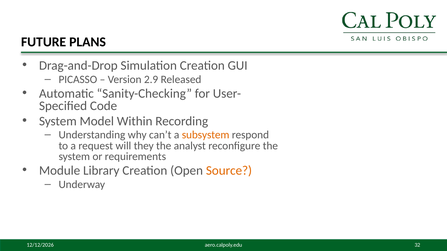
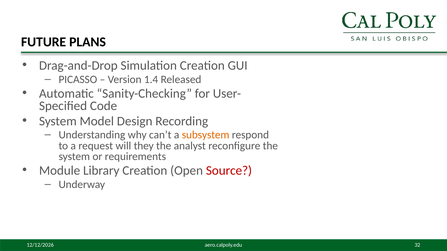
2.9: 2.9 -> 1.4 (151, 79)
Within: Within -> Design (135, 121)
Source colour: orange -> red (229, 171)
